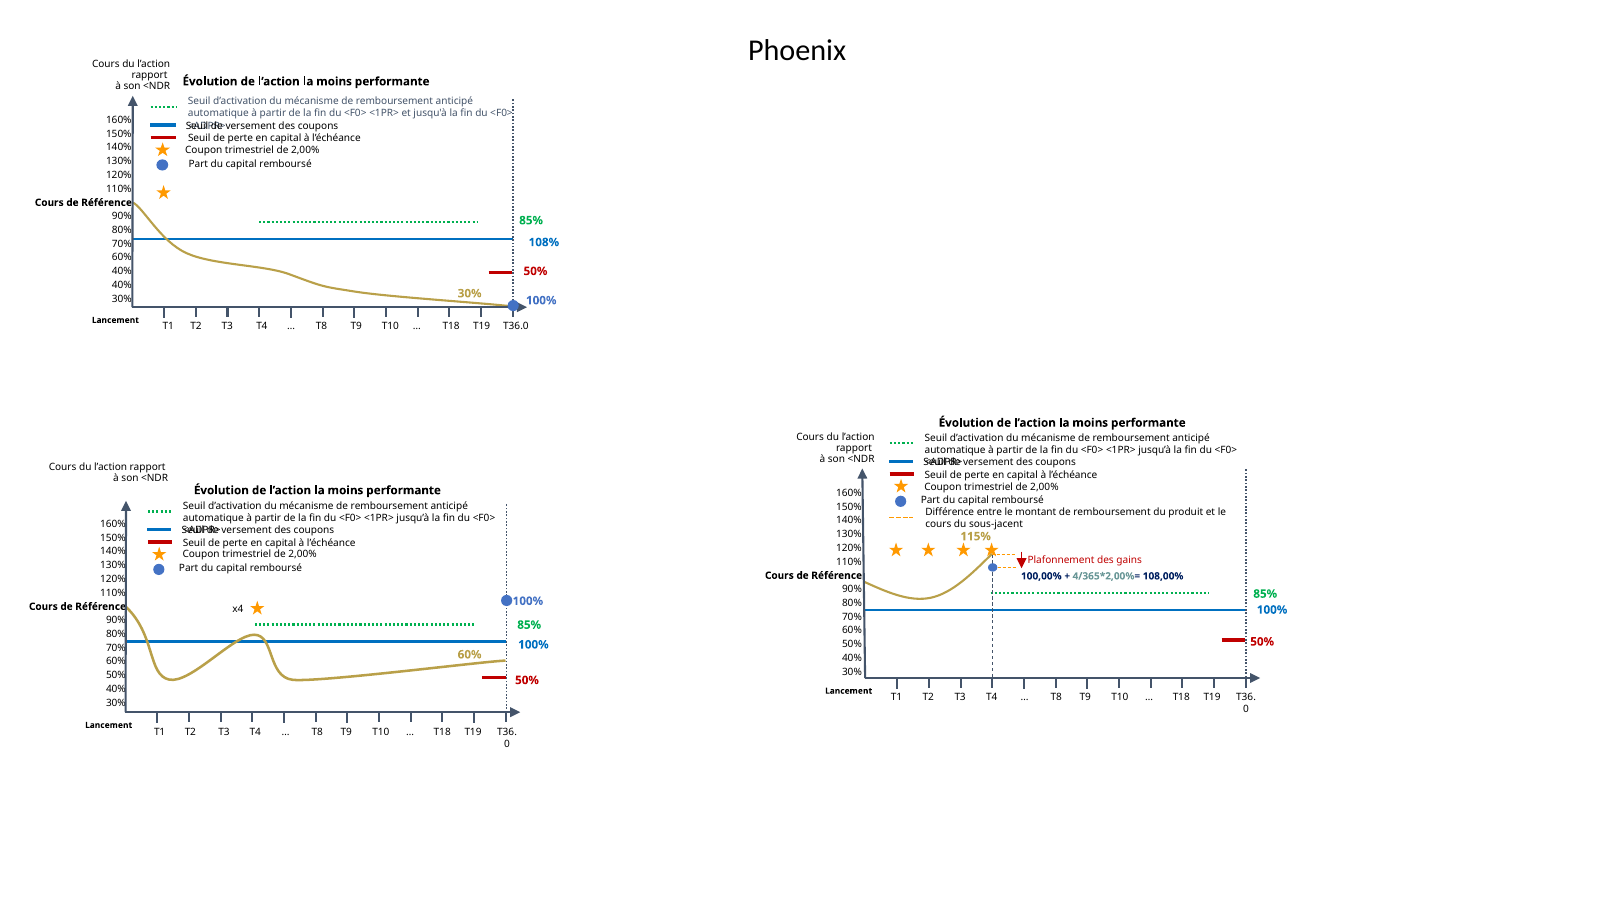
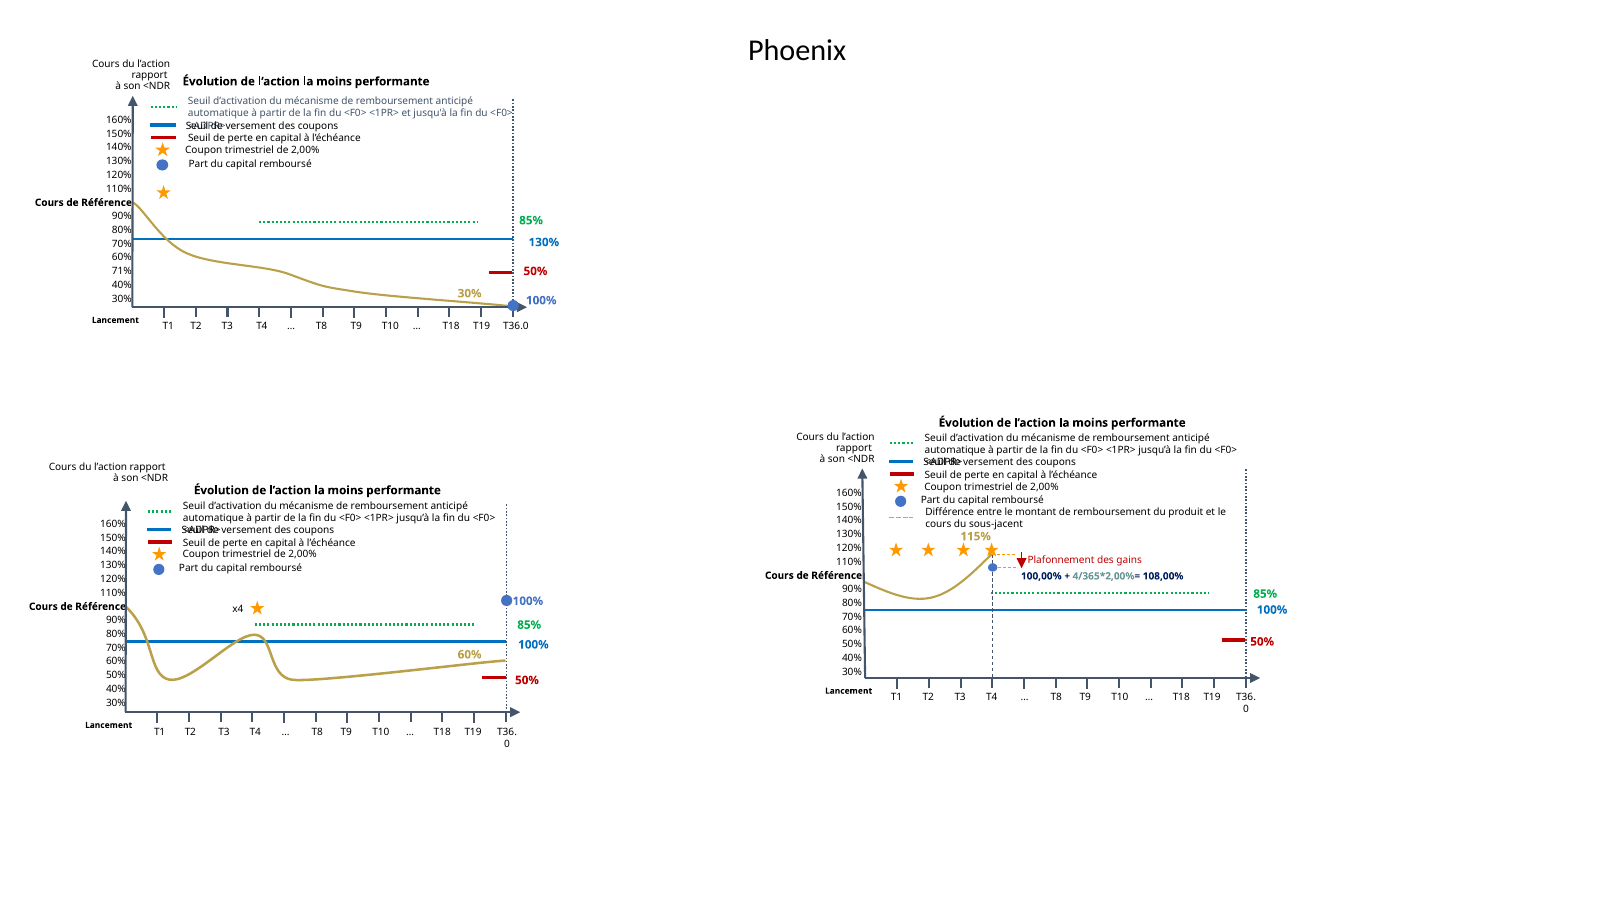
108%: 108% -> 130% (544, 242)
40%: 40% -> 71% (122, 271)
